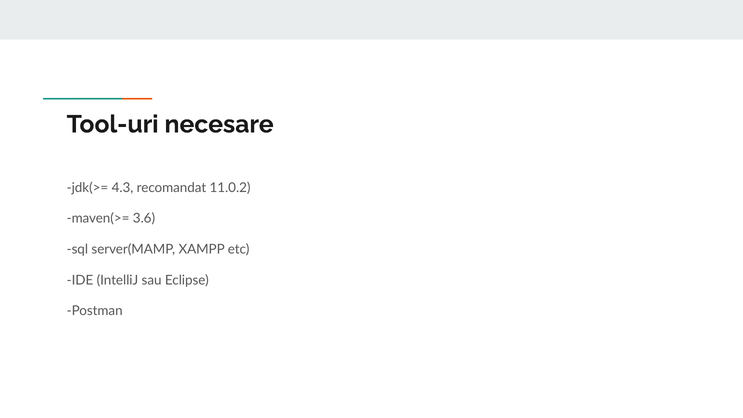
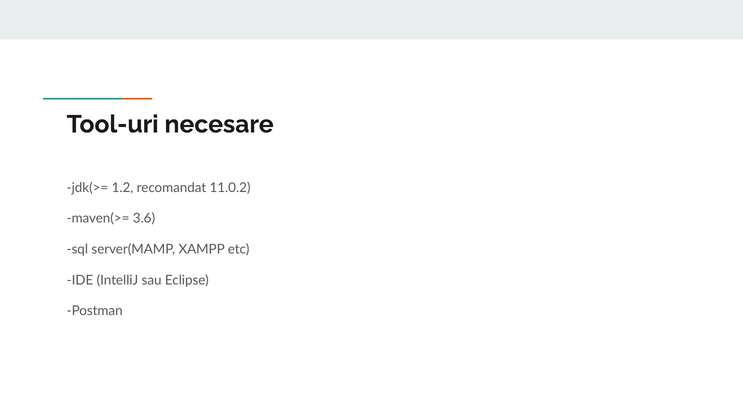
4.3: 4.3 -> 1.2 (122, 188)
